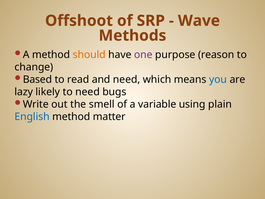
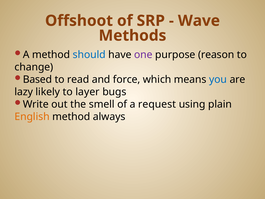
should colour: orange -> blue (89, 55)
and need: need -> force (127, 79)
to need: need -> layer (88, 92)
variable: variable -> request (157, 104)
English colour: blue -> orange (32, 116)
matter: matter -> always (109, 116)
